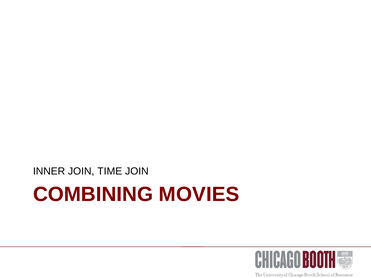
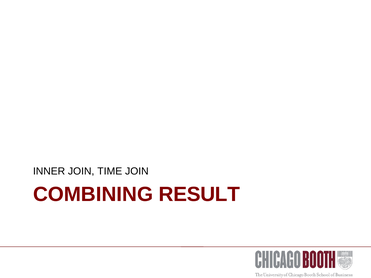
MOVIES: MOVIES -> RESULT (199, 194)
